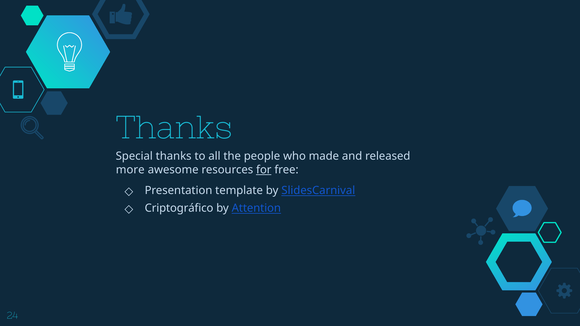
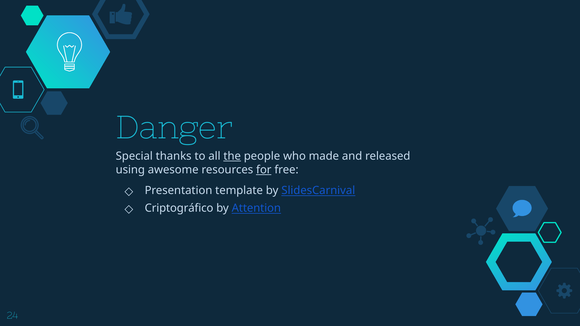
Thanks: Thanks -> Danger (174, 128)
the underline: none -> present (232, 156)
more: more -> using (130, 170)
